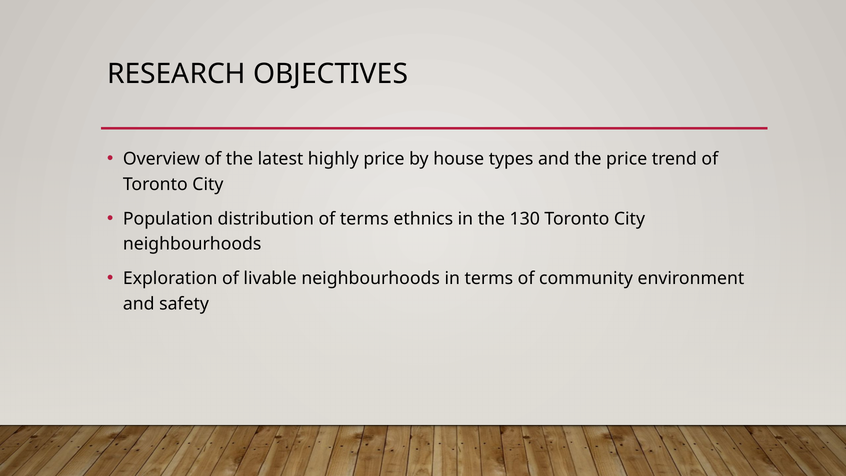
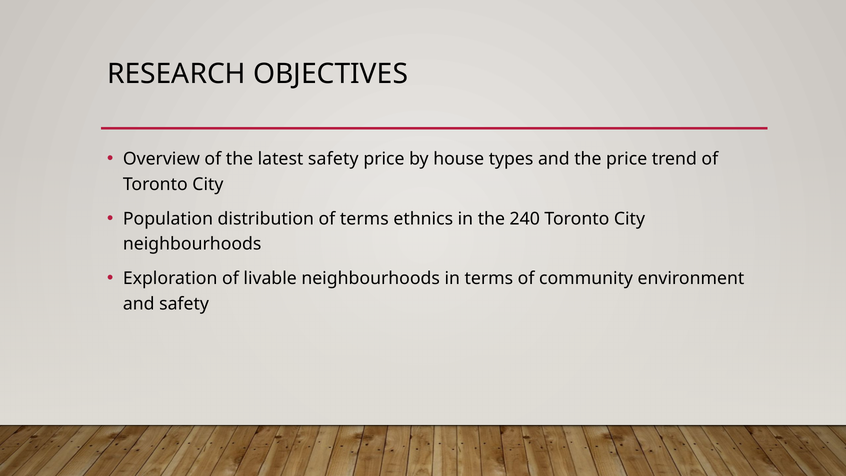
latest highly: highly -> safety (333, 159)
130: 130 -> 240 (525, 219)
